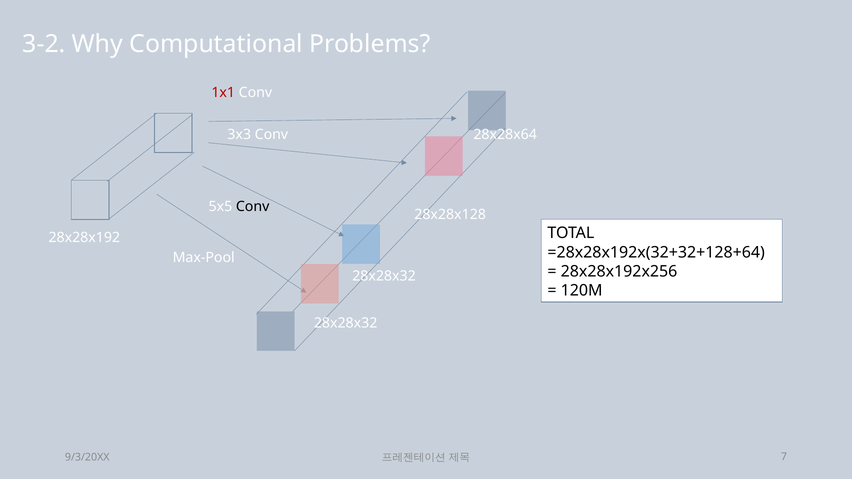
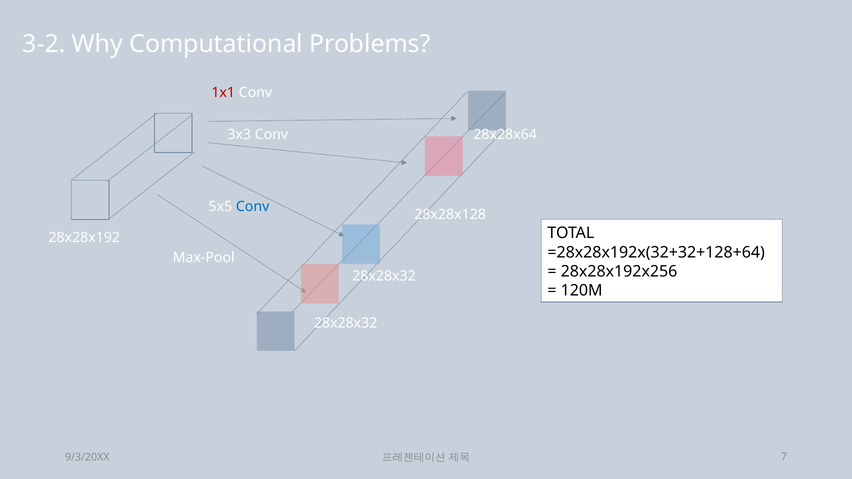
Conv colour: black -> blue (253, 207)
